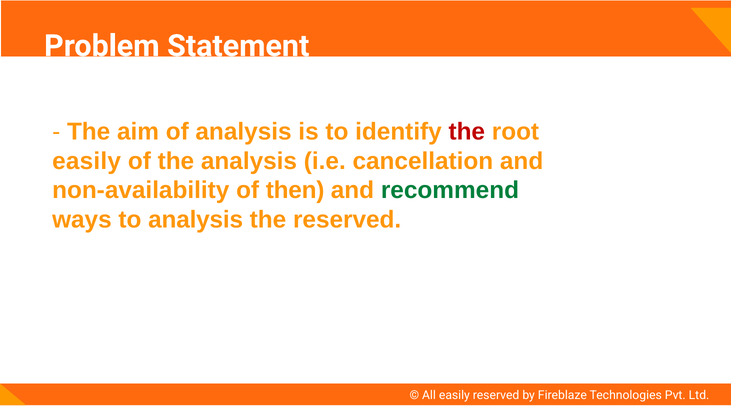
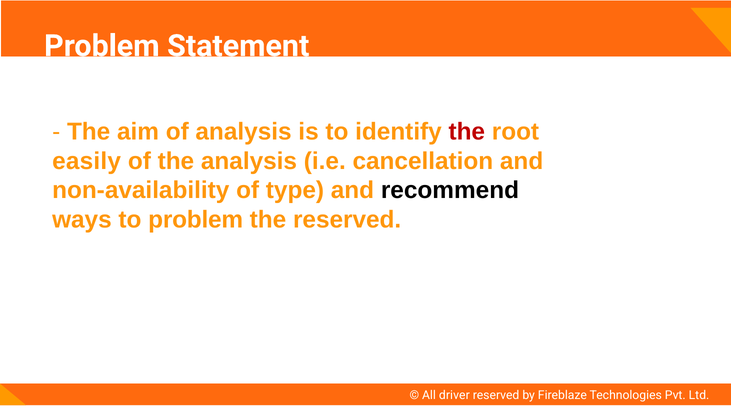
then: then -> type (295, 190)
recommend colour: green -> black (450, 190)
to analysis: analysis -> problem (196, 220)
All easily: easily -> driver (454, 395)
